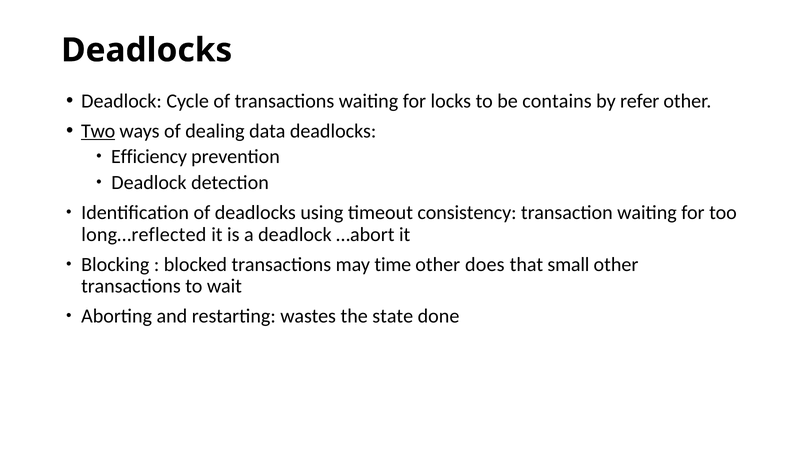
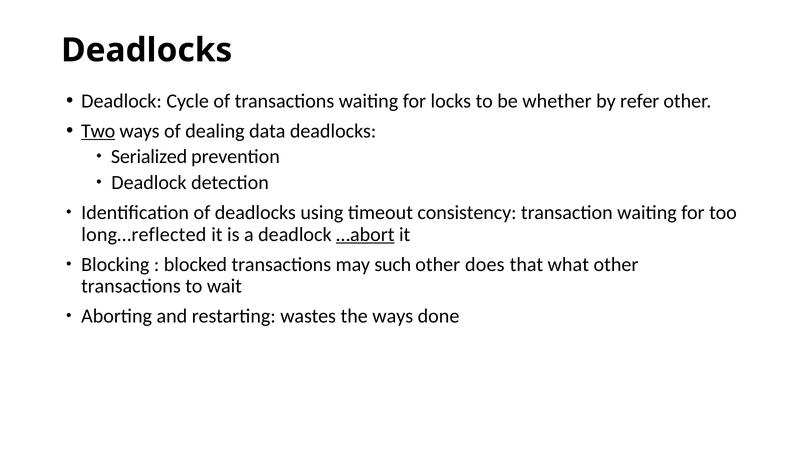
contains: contains -> whether (557, 101)
Efficiency: Efficiency -> Serialized (149, 157)
…abort underline: none -> present (365, 234)
time: time -> such (393, 264)
small: small -> what (568, 264)
the state: state -> ways (393, 316)
